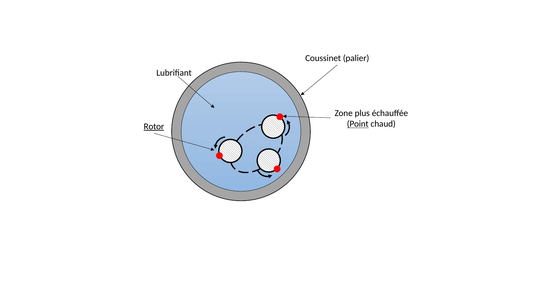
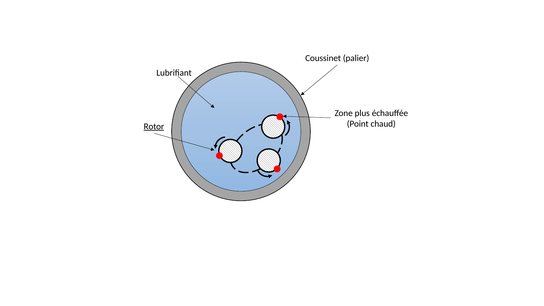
Point underline: present -> none (358, 124)
